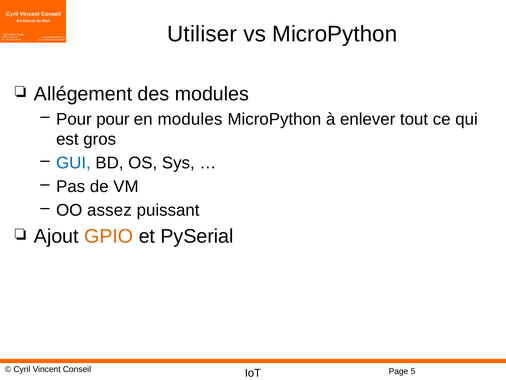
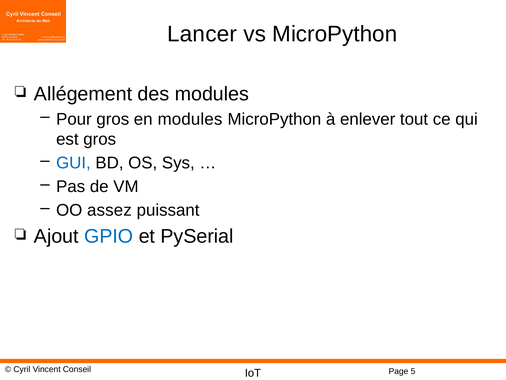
Utiliser: Utiliser -> Lancer (202, 34)
Pour pour: pour -> gros (113, 119)
GPIO colour: orange -> blue (109, 236)
